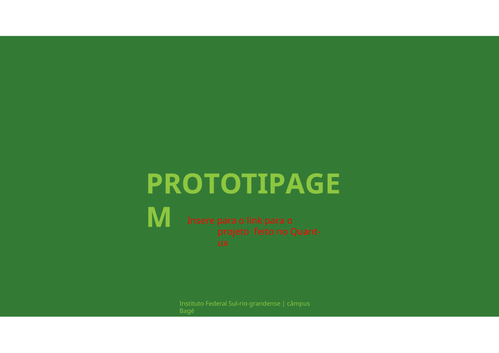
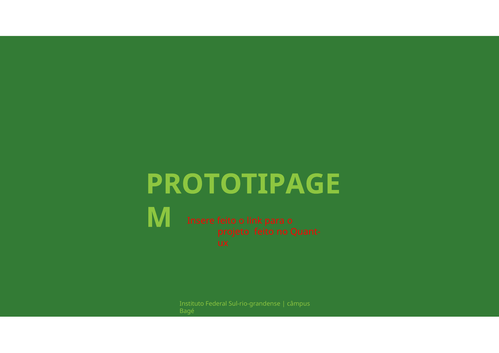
Insere para: para -> feito (227, 221)
